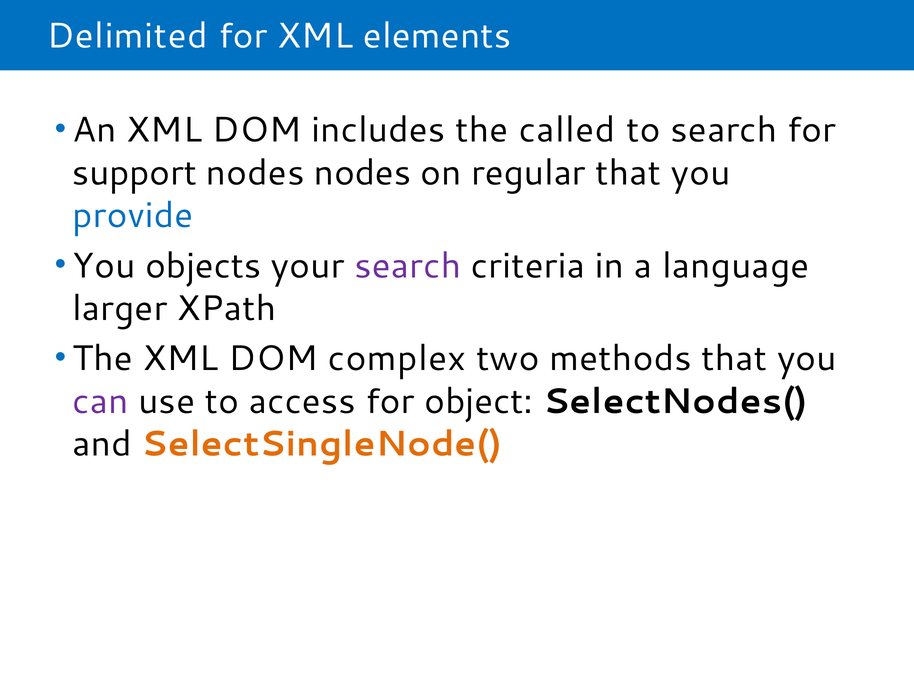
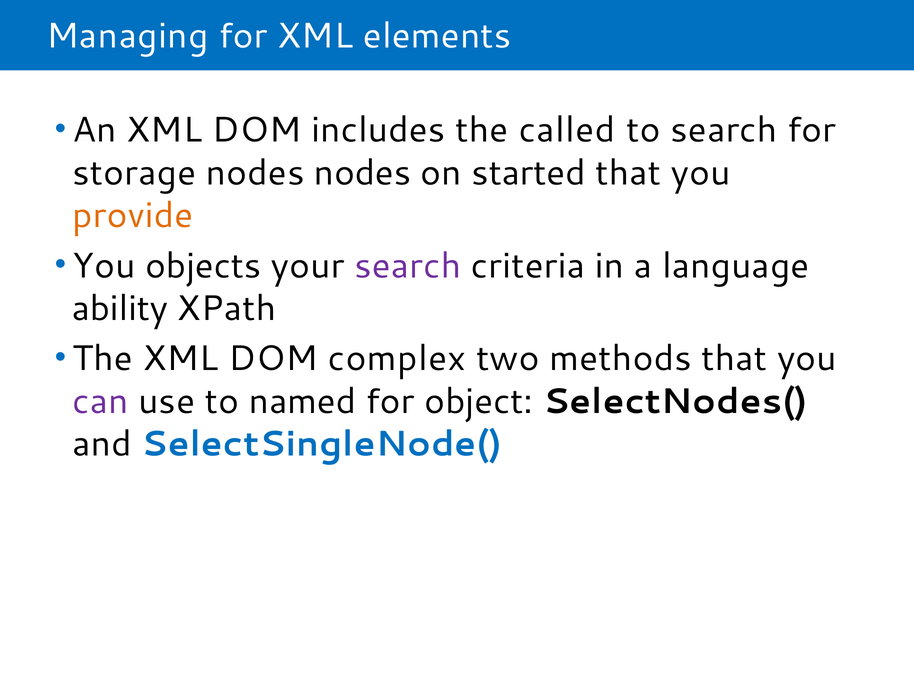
Delimited: Delimited -> Managing (127, 36)
support: support -> storage (134, 173)
regular: regular -> started (529, 173)
provide colour: blue -> orange (133, 216)
larger: larger -> ability (120, 309)
access: access -> named (303, 402)
SelectSingleNode( colour: orange -> blue (322, 444)
